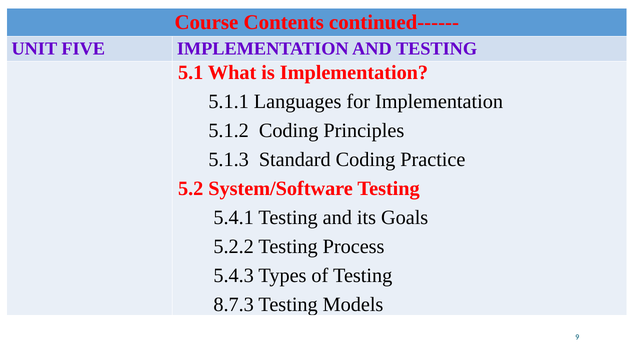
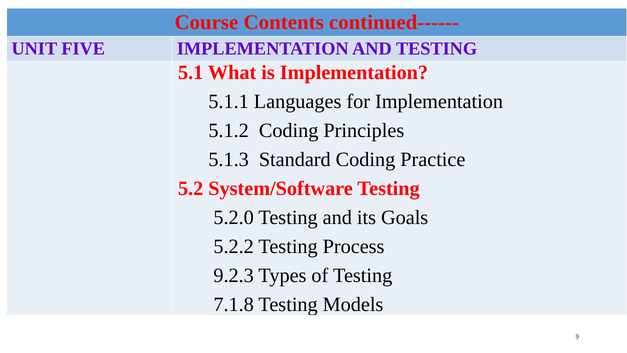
5.4.1: 5.4.1 -> 5.2.0 (234, 217)
5.4.3: 5.4.3 -> 9.2.3 (234, 275)
8.7.3: 8.7.3 -> 7.1.8 (234, 304)
